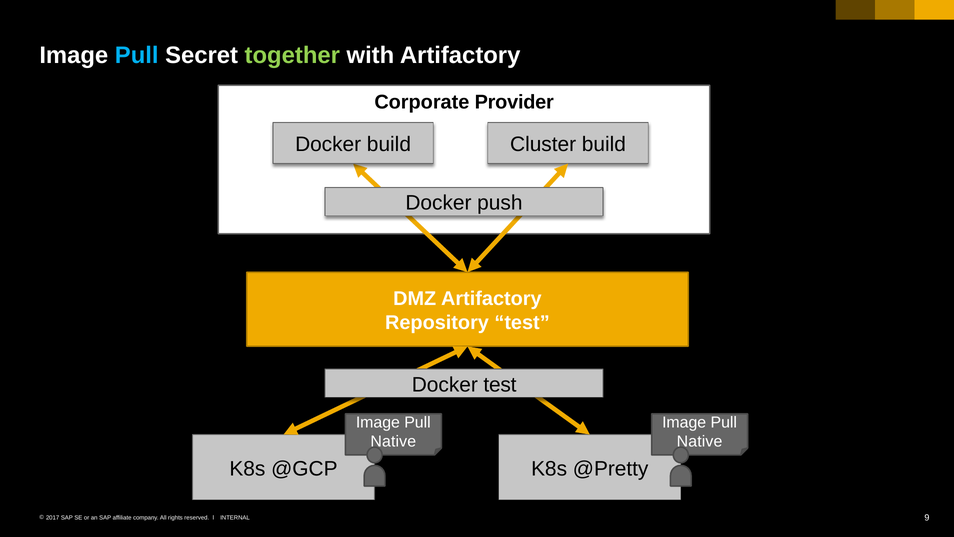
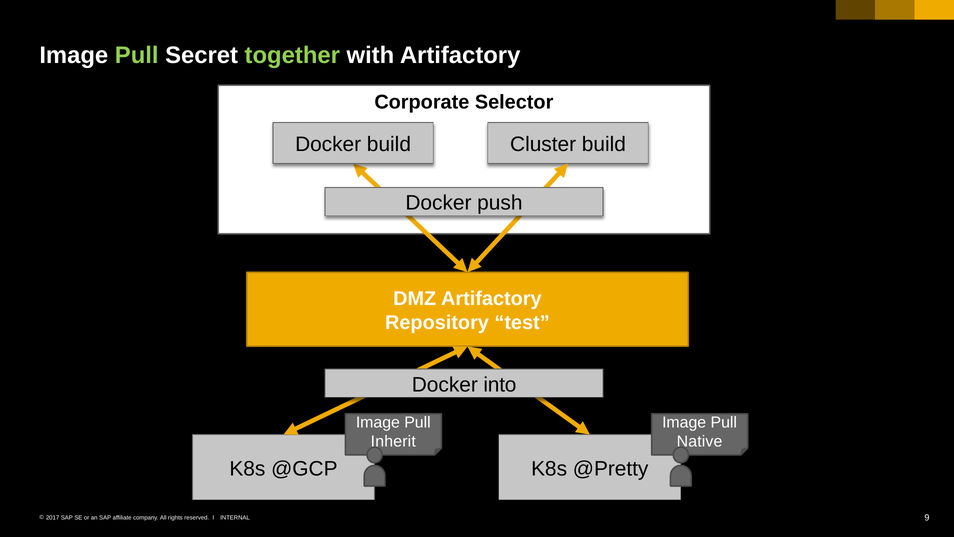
Pull colour: light blue -> light green (137, 55)
Provider: Provider -> Selector (514, 102)
Docker test: test -> into (500, 384)
Native: Native -> Inherit (393, 441)
